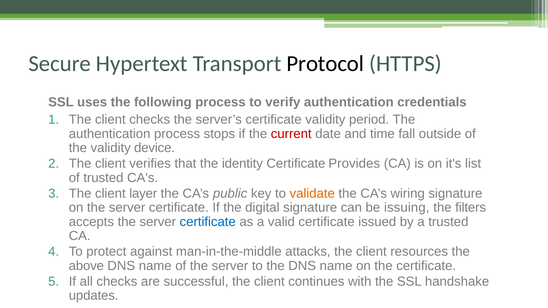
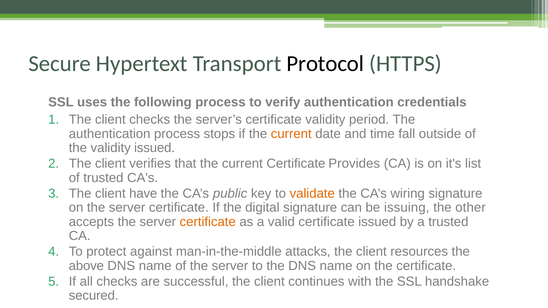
current colour: red -> orange (291, 134)
validity device: device -> issued (155, 148)
that the identity: identity -> current (242, 164)
layer: layer -> have (143, 194)
filters: filters -> other (471, 208)
certificate colour: blue -> orange (208, 222)
updates: updates -> secured (94, 296)
